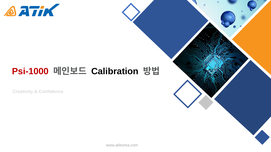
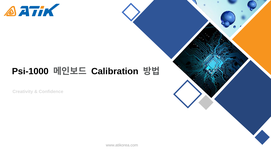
Psi-1000 colour: red -> black (30, 72)
